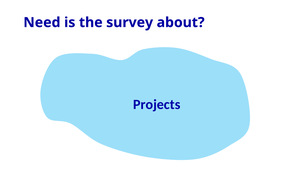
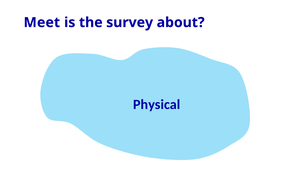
Need: Need -> Meet (42, 22)
Projects: Projects -> Physical (157, 105)
